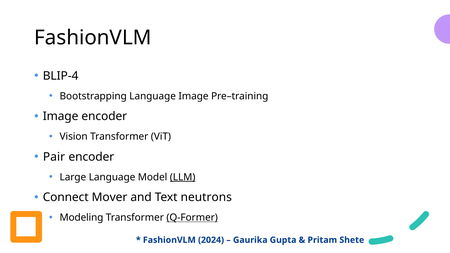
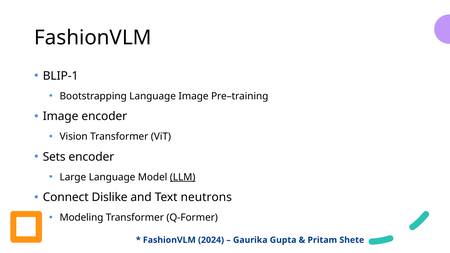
BLIP-4: BLIP-4 -> BLIP-1 (61, 76)
Pair: Pair -> Sets (54, 157)
Mover: Mover -> Dislike (110, 197)
Q-Former underline: present -> none (192, 218)
